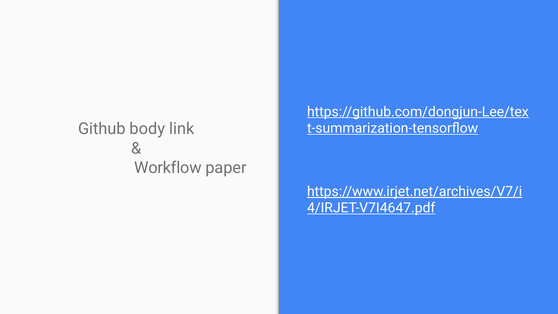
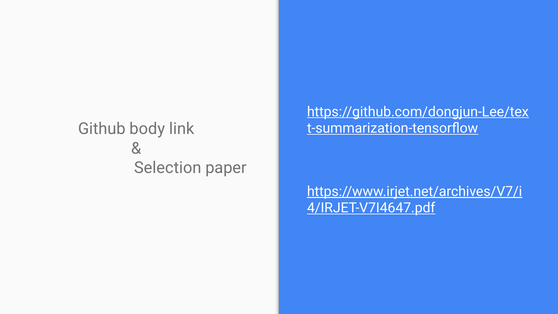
Workflow: Workflow -> Selection (168, 168)
